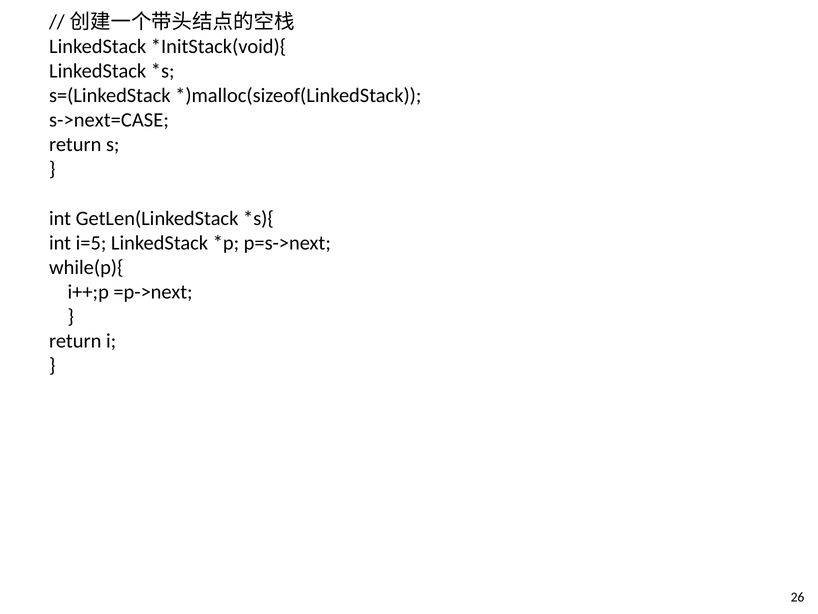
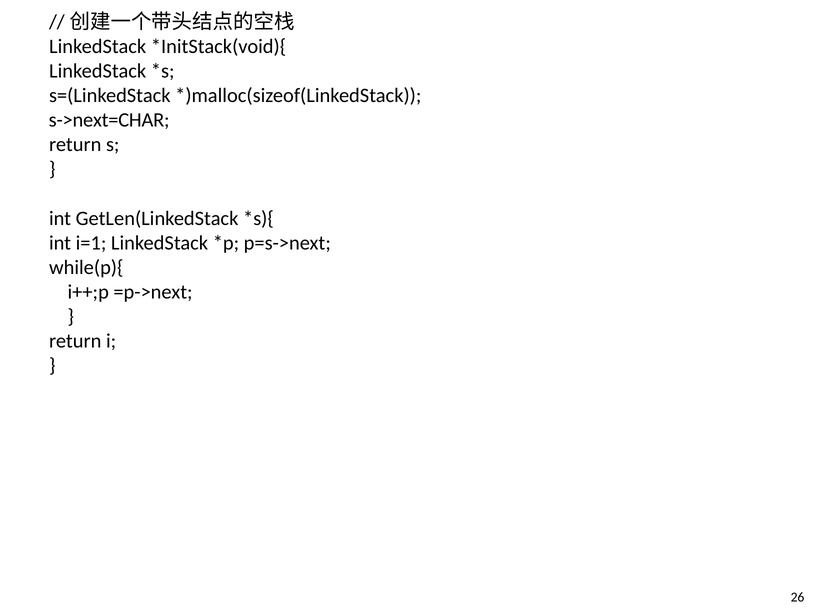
s->next=CASE: s->next=CASE -> s->next=CHAR (109, 120)
i=5: i=5 -> i=1 (91, 243)
